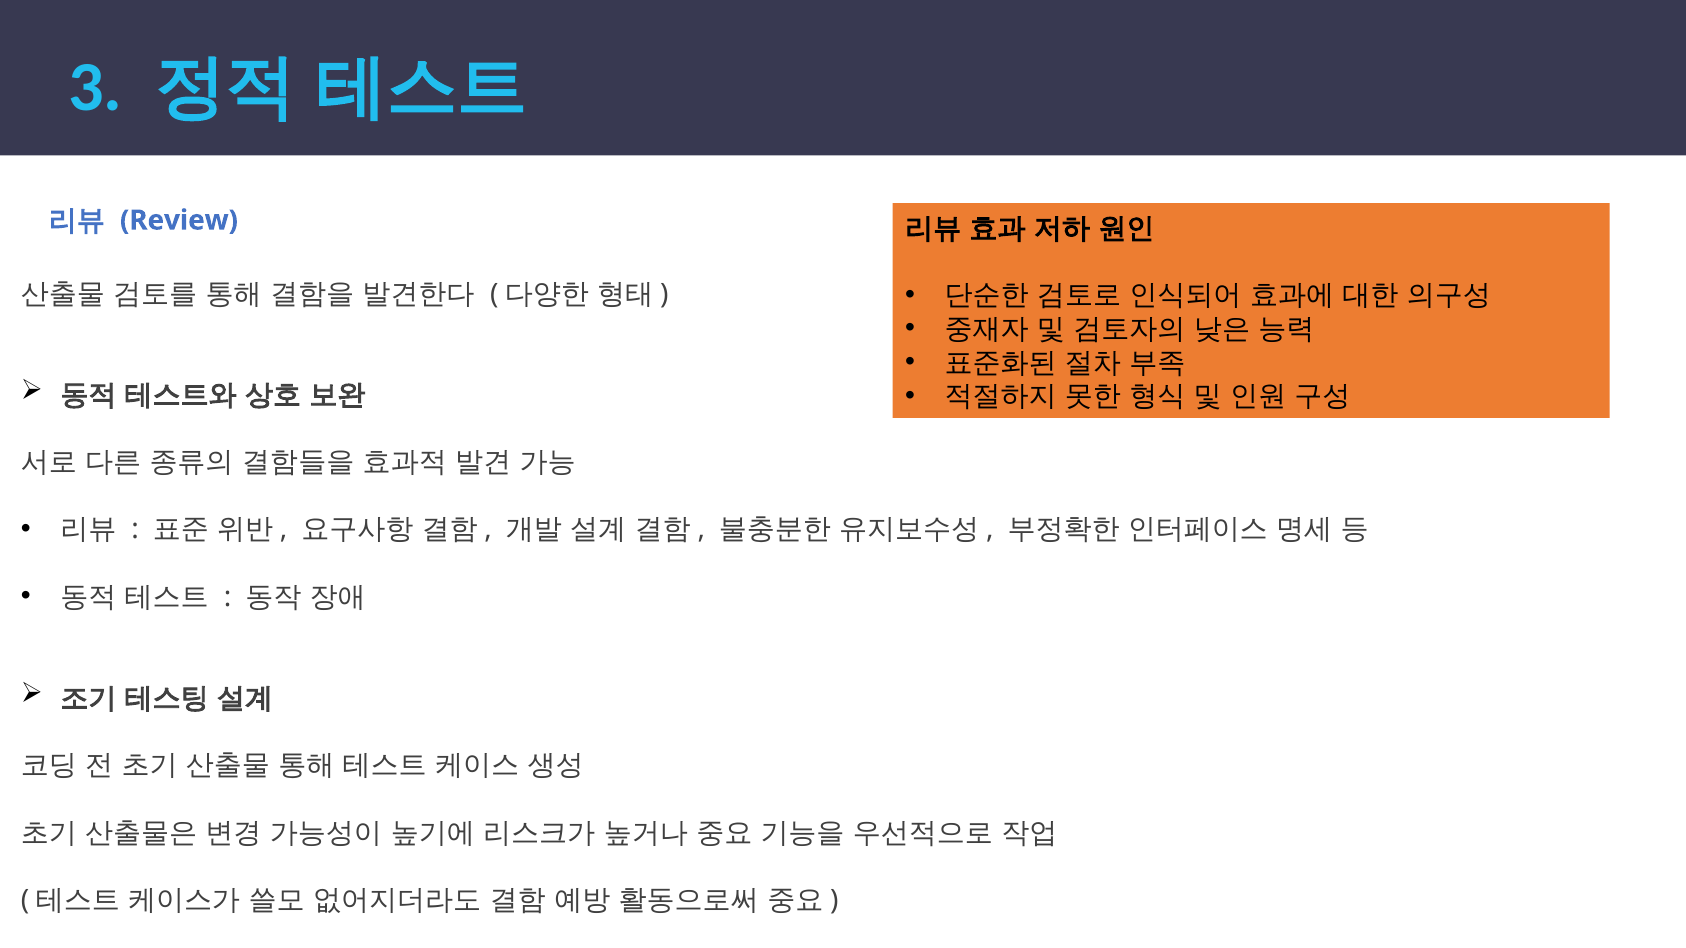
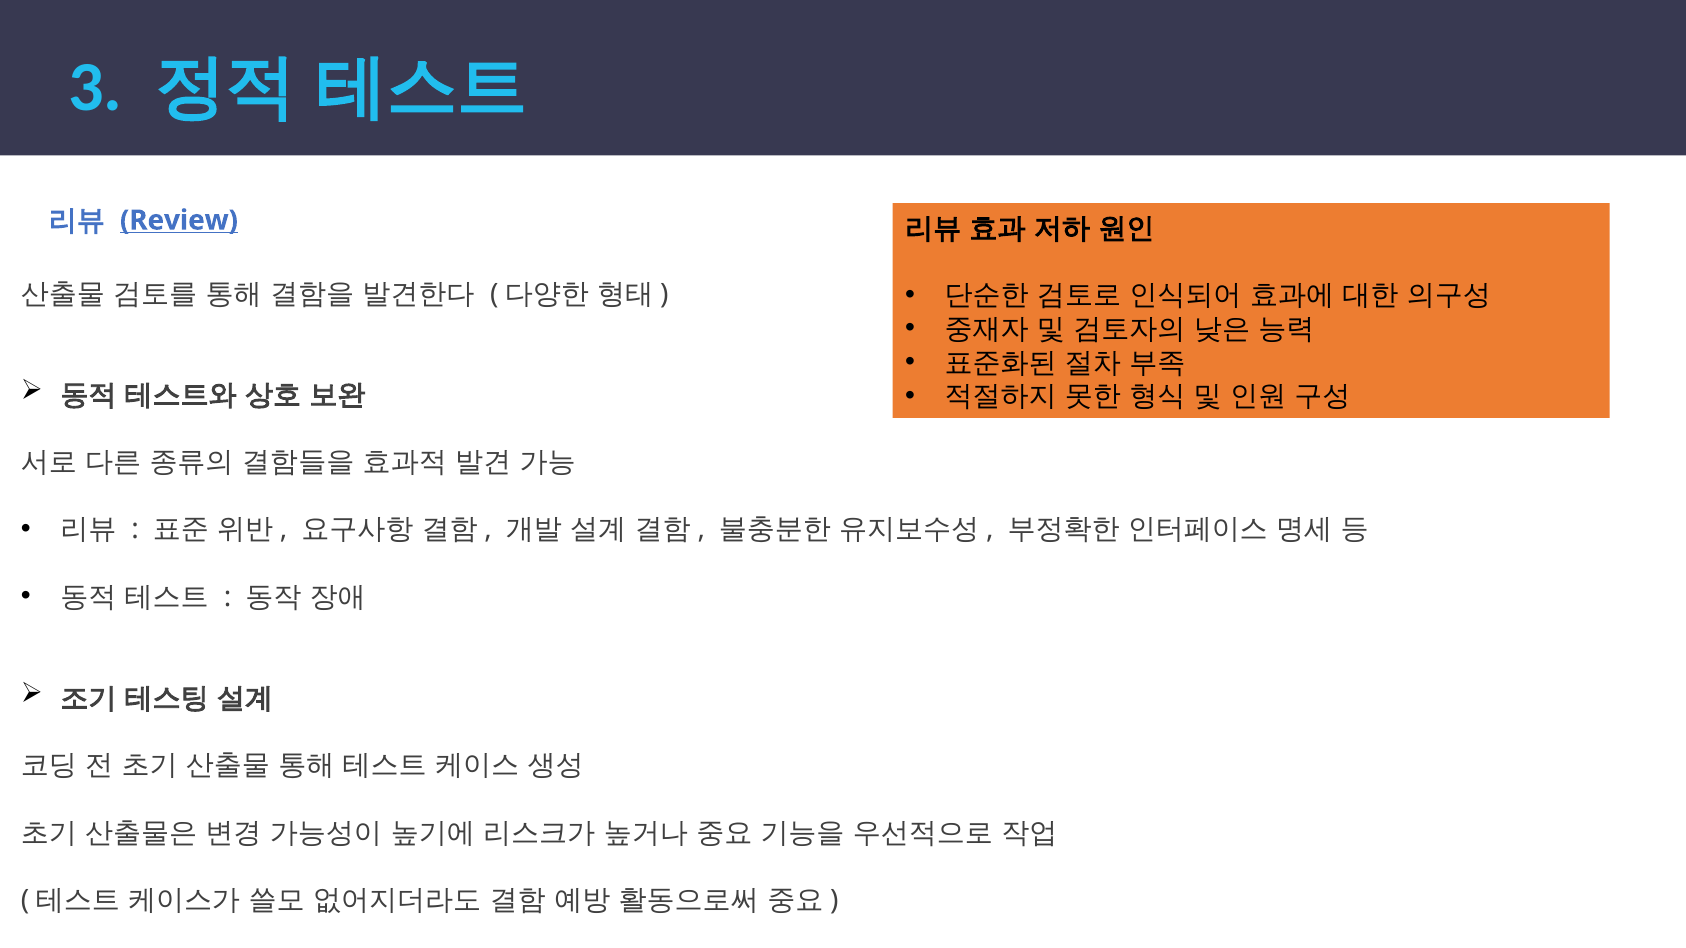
Review underline: none -> present (179, 220)
